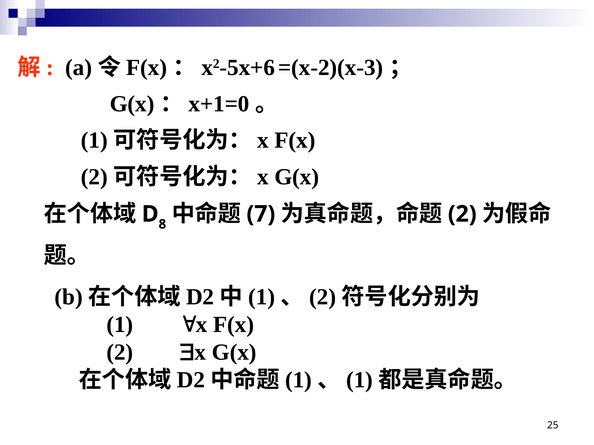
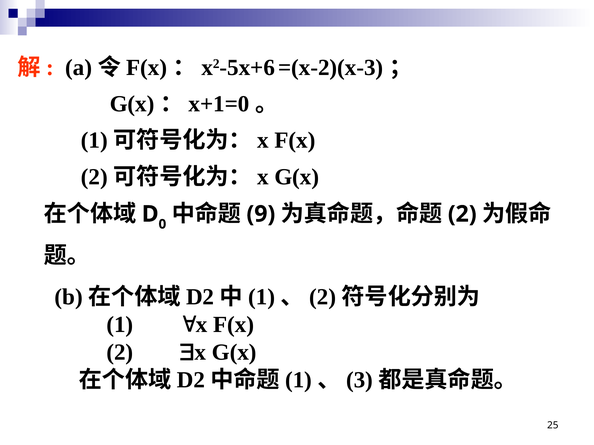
8: 8 -> 0 (162, 224)
7: 7 -> 9 (261, 214)
1: 1 -> 3 (360, 380)
